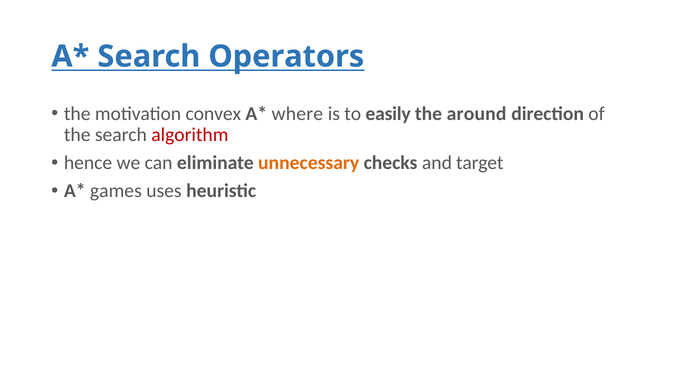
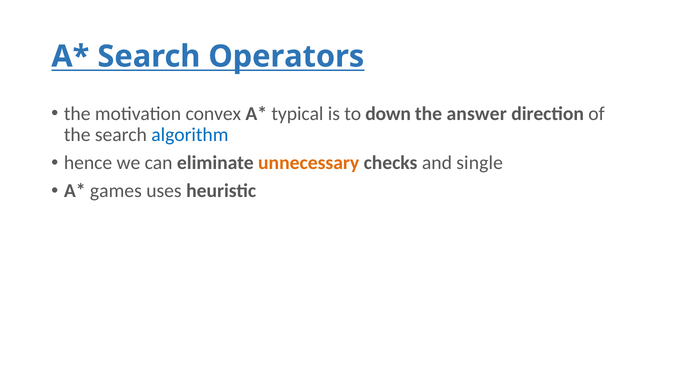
where: where -> typical (297, 114)
easily: easily -> down (388, 114)
around: around -> answer (477, 114)
algorithm colour: red -> blue (190, 135)
target: target -> single (480, 163)
